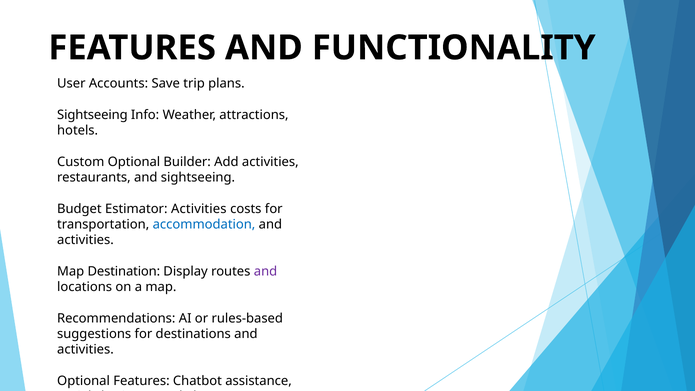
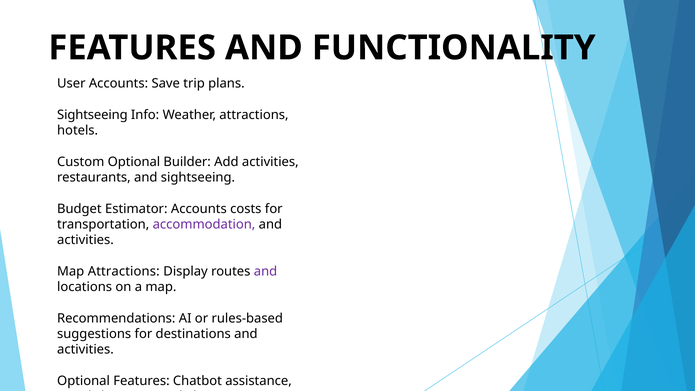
Estimator Activities: Activities -> Accounts (199, 209)
accommodation colour: blue -> purple (204, 224)
Map Destination: Destination -> Attractions (124, 271)
